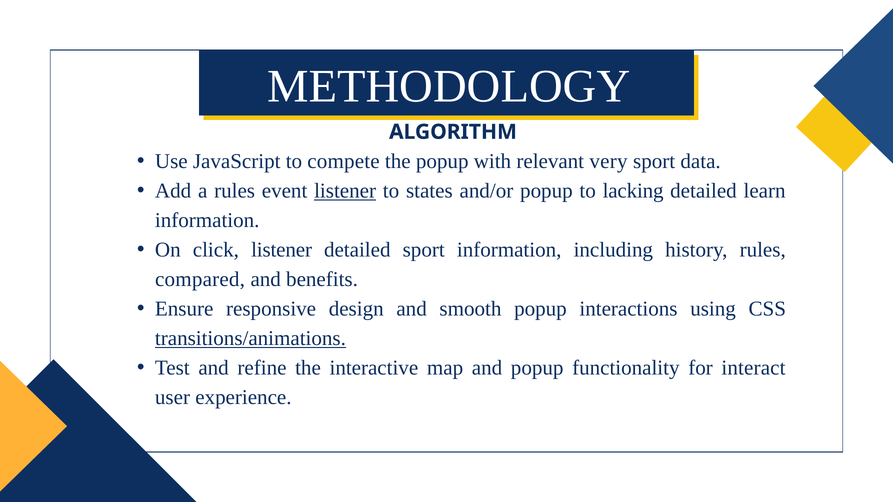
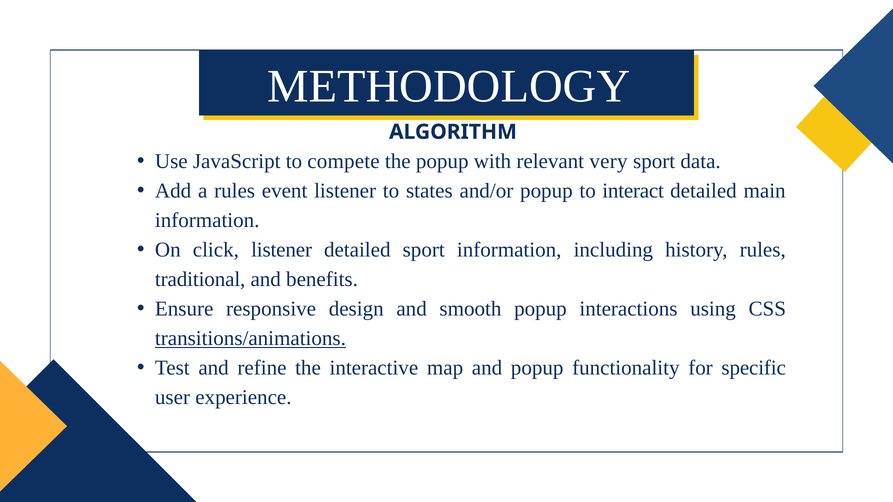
listener underline: present -> none (345, 191)
lacking: lacking -> interact (633, 191)
learn: learn -> main (765, 191)
compared: compared -> traditional (200, 280)
interact: interact -> specific (754, 368)
